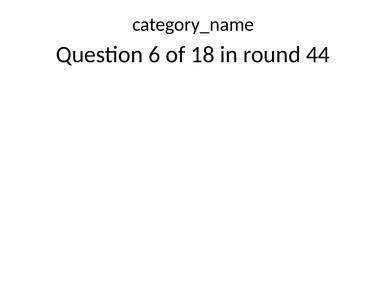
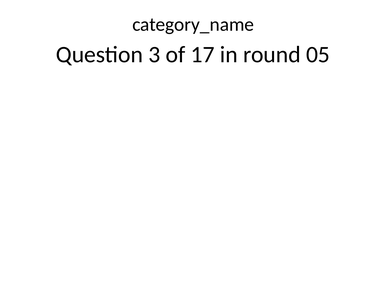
6: 6 -> 3 (154, 55)
18: 18 -> 17 (203, 55)
44: 44 -> 05 (318, 55)
